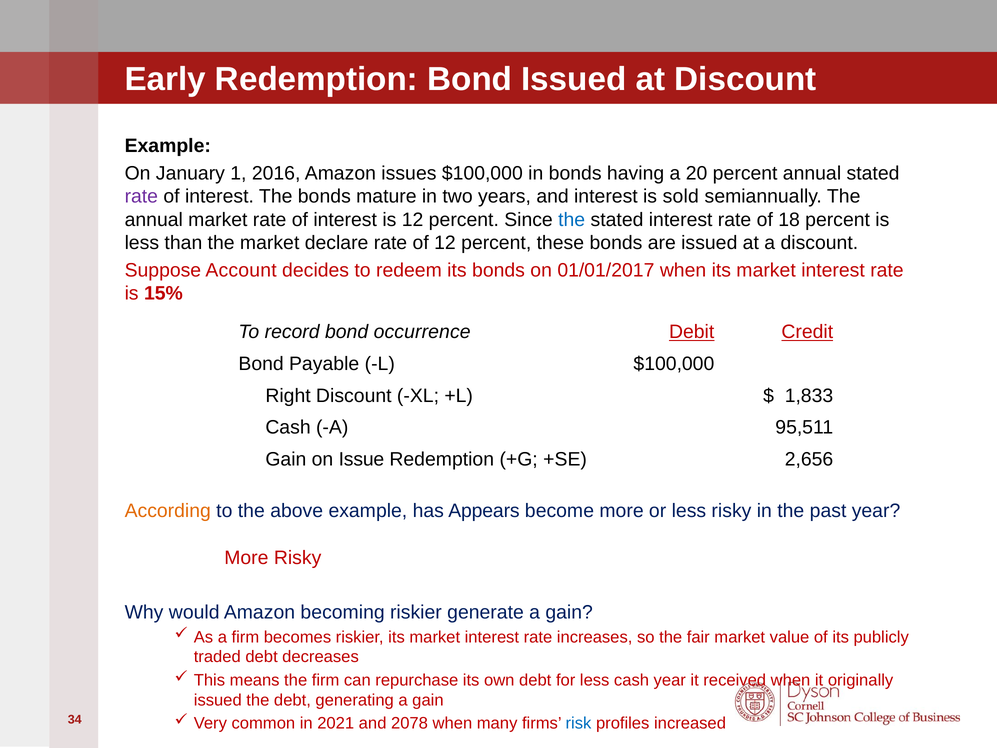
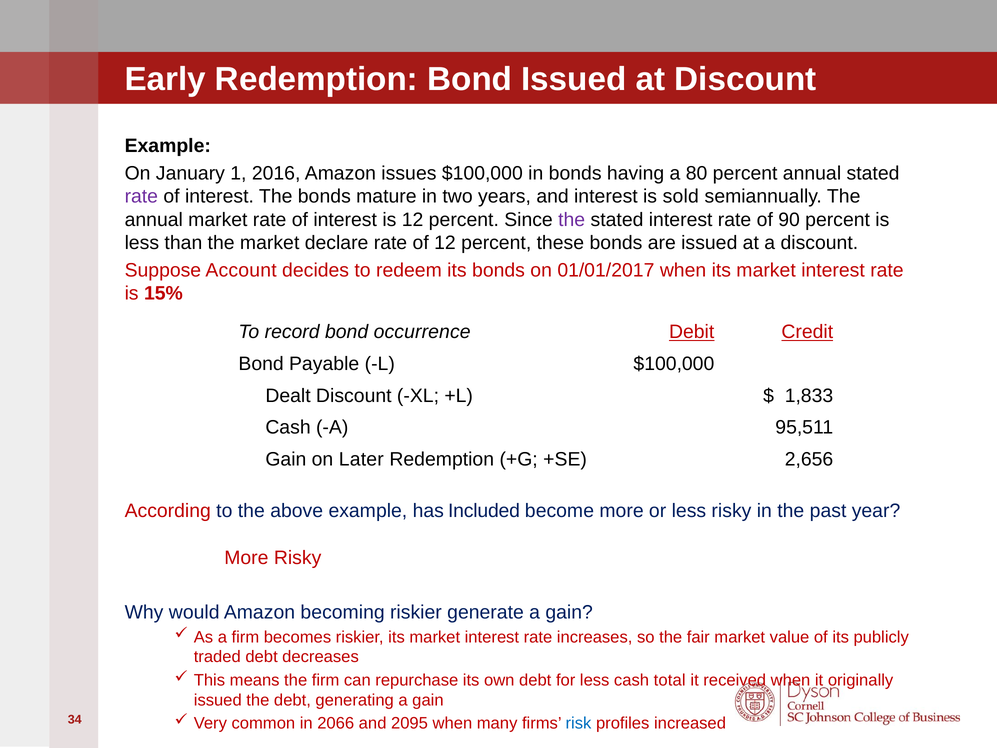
20: 20 -> 80 (697, 173)
the colour: blue -> purple (572, 220)
18: 18 -> 90 (789, 220)
Right: Right -> Dealt (288, 396)
Issue: Issue -> Later (361, 459)
According colour: orange -> red (168, 511)
Appears: Appears -> Included (484, 511)
cash year: year -> total (670, 680)
2021: 2021 -> 2066 (336, 723)
2078: 2078 -> 2095 (409, 723)
